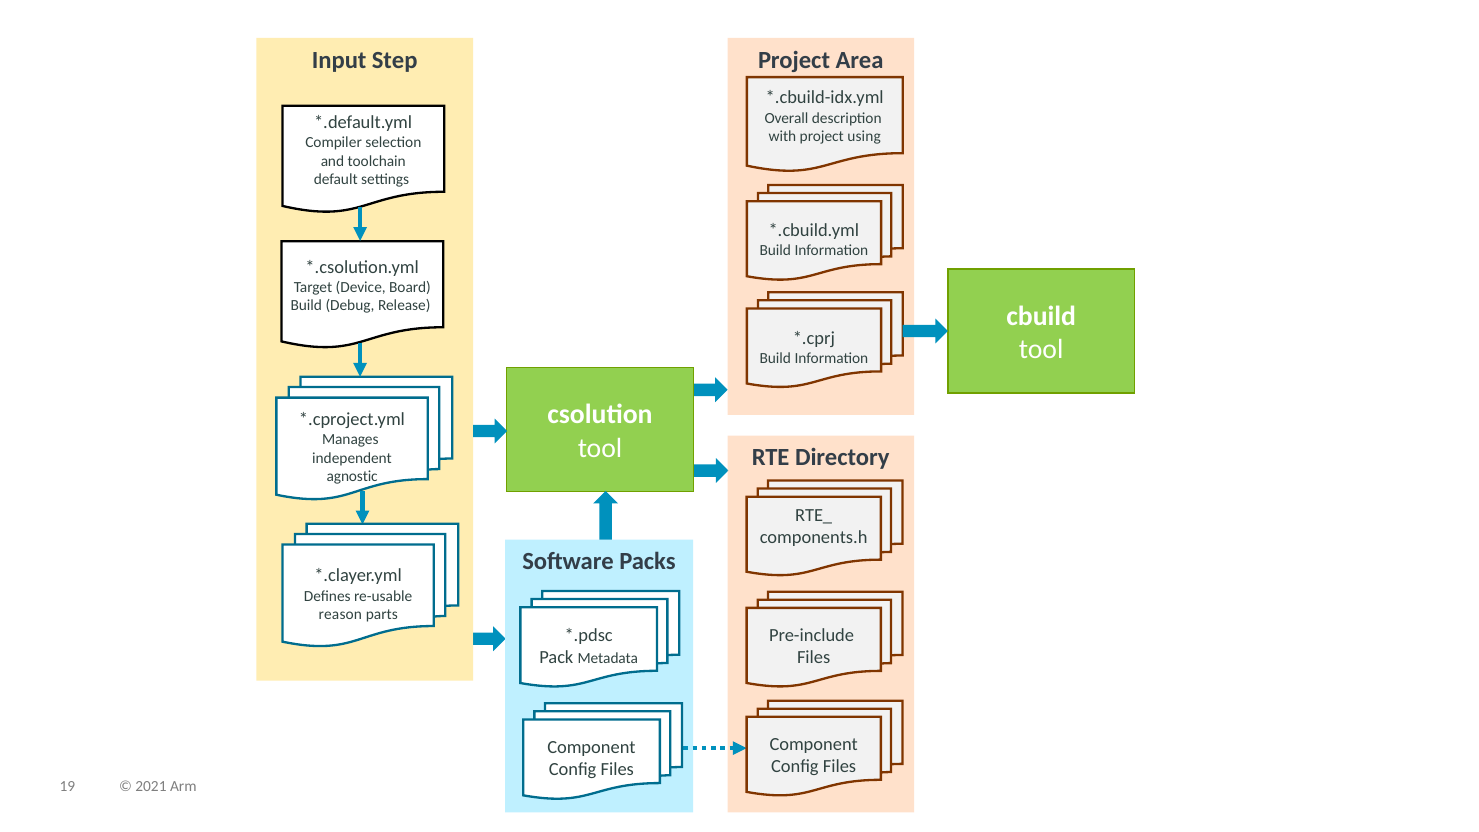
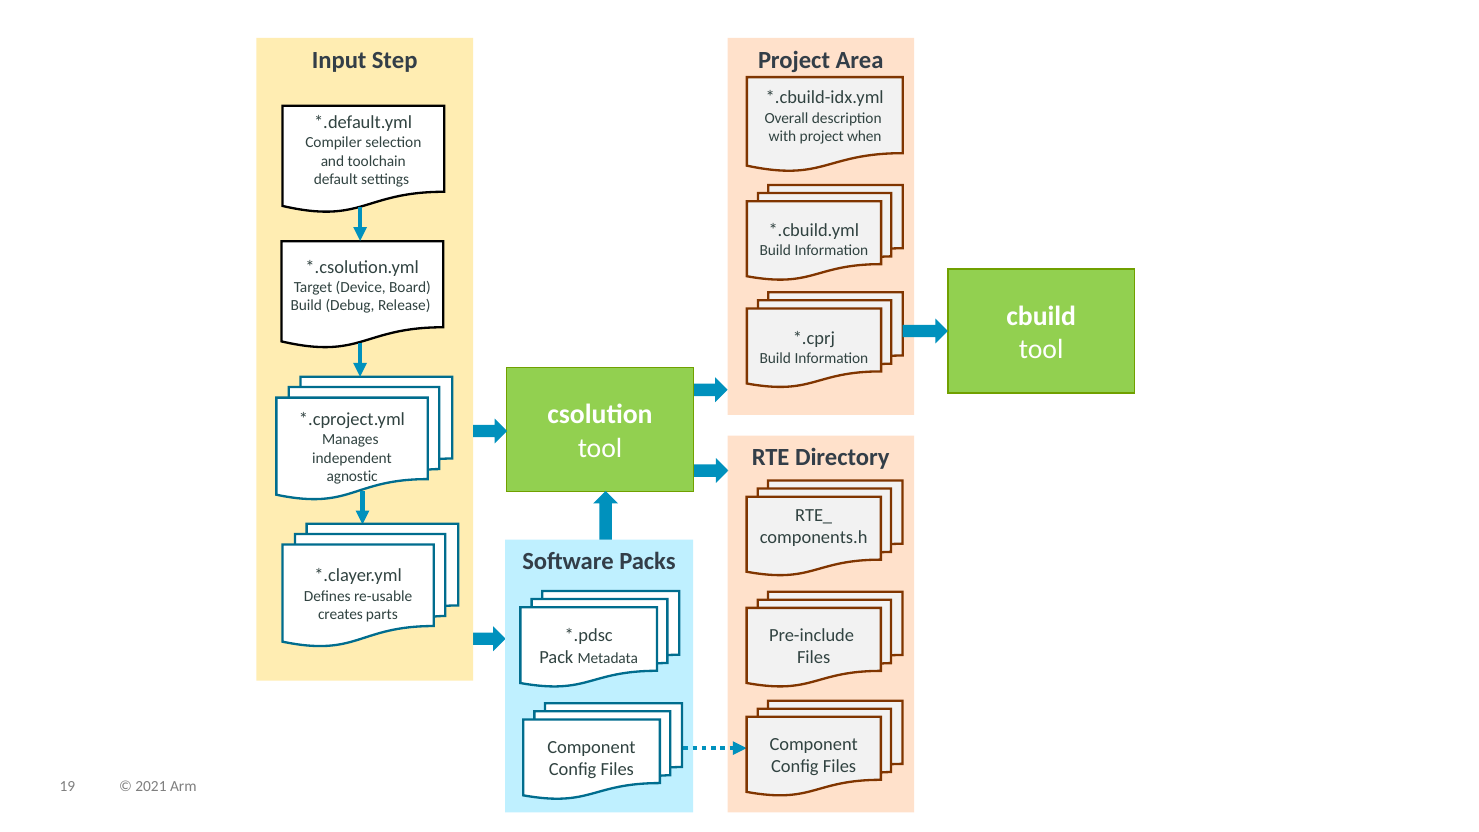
using: using -> when (864, 137)
reason: reason -> creates (341, 614)
